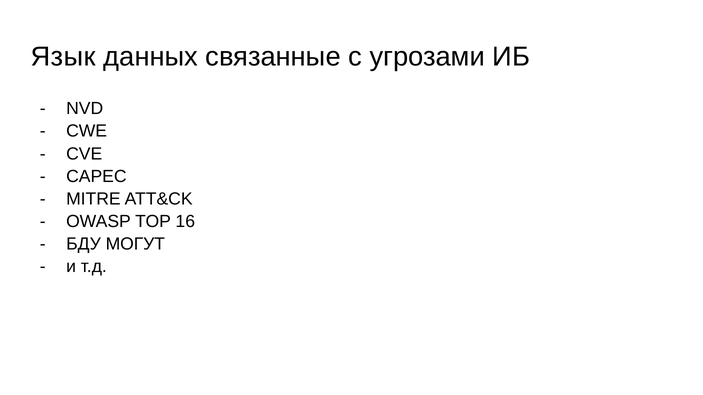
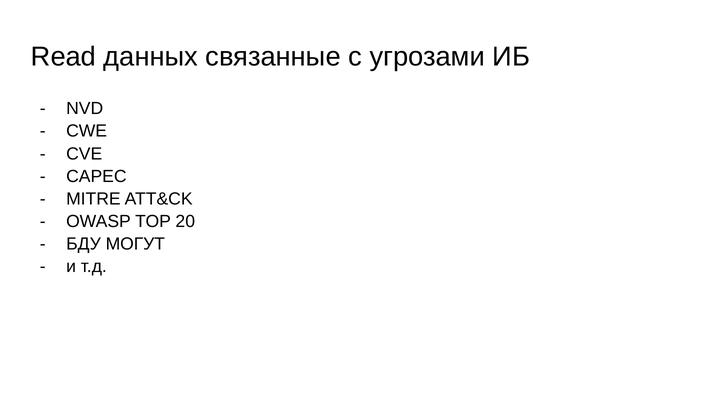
Язык: Язык -> Read (63, 57)
16: 16 -> 20 (185, 222)
